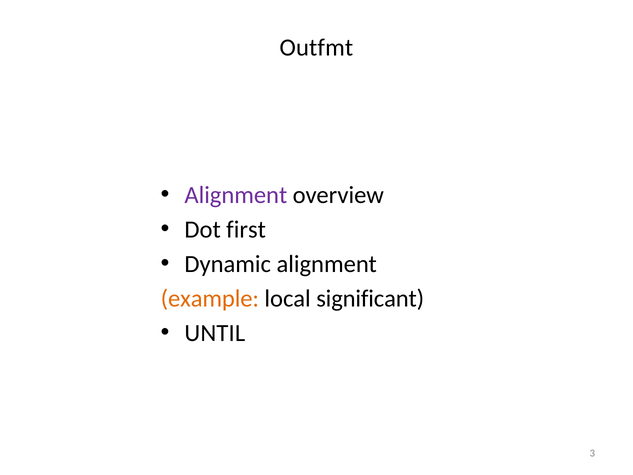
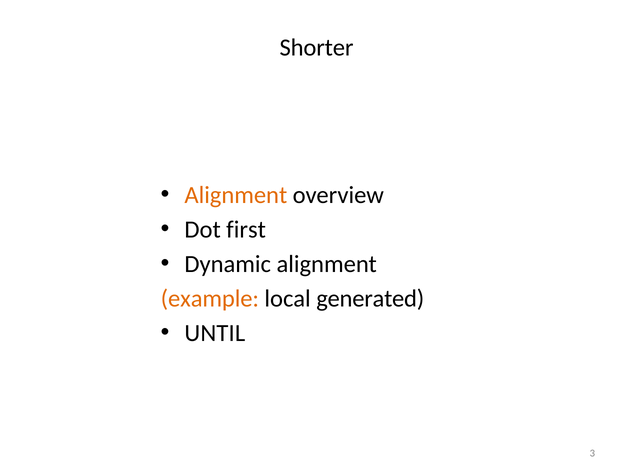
Outfmt: Outfmt -> Shorter (317, 47)
Alignment colour: purple -> orange (236, 195)
significant: significant -> generated (370, 298)
